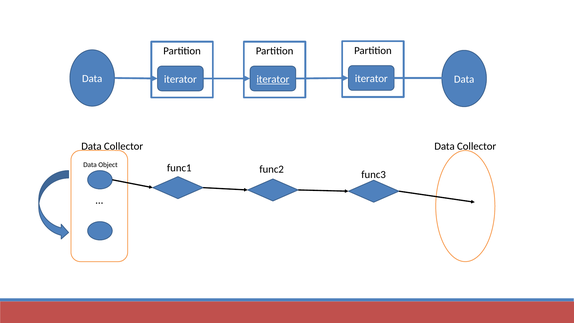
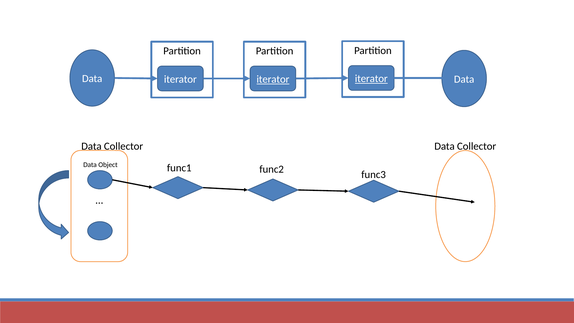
iterator underline: none -> present (371, 79)
